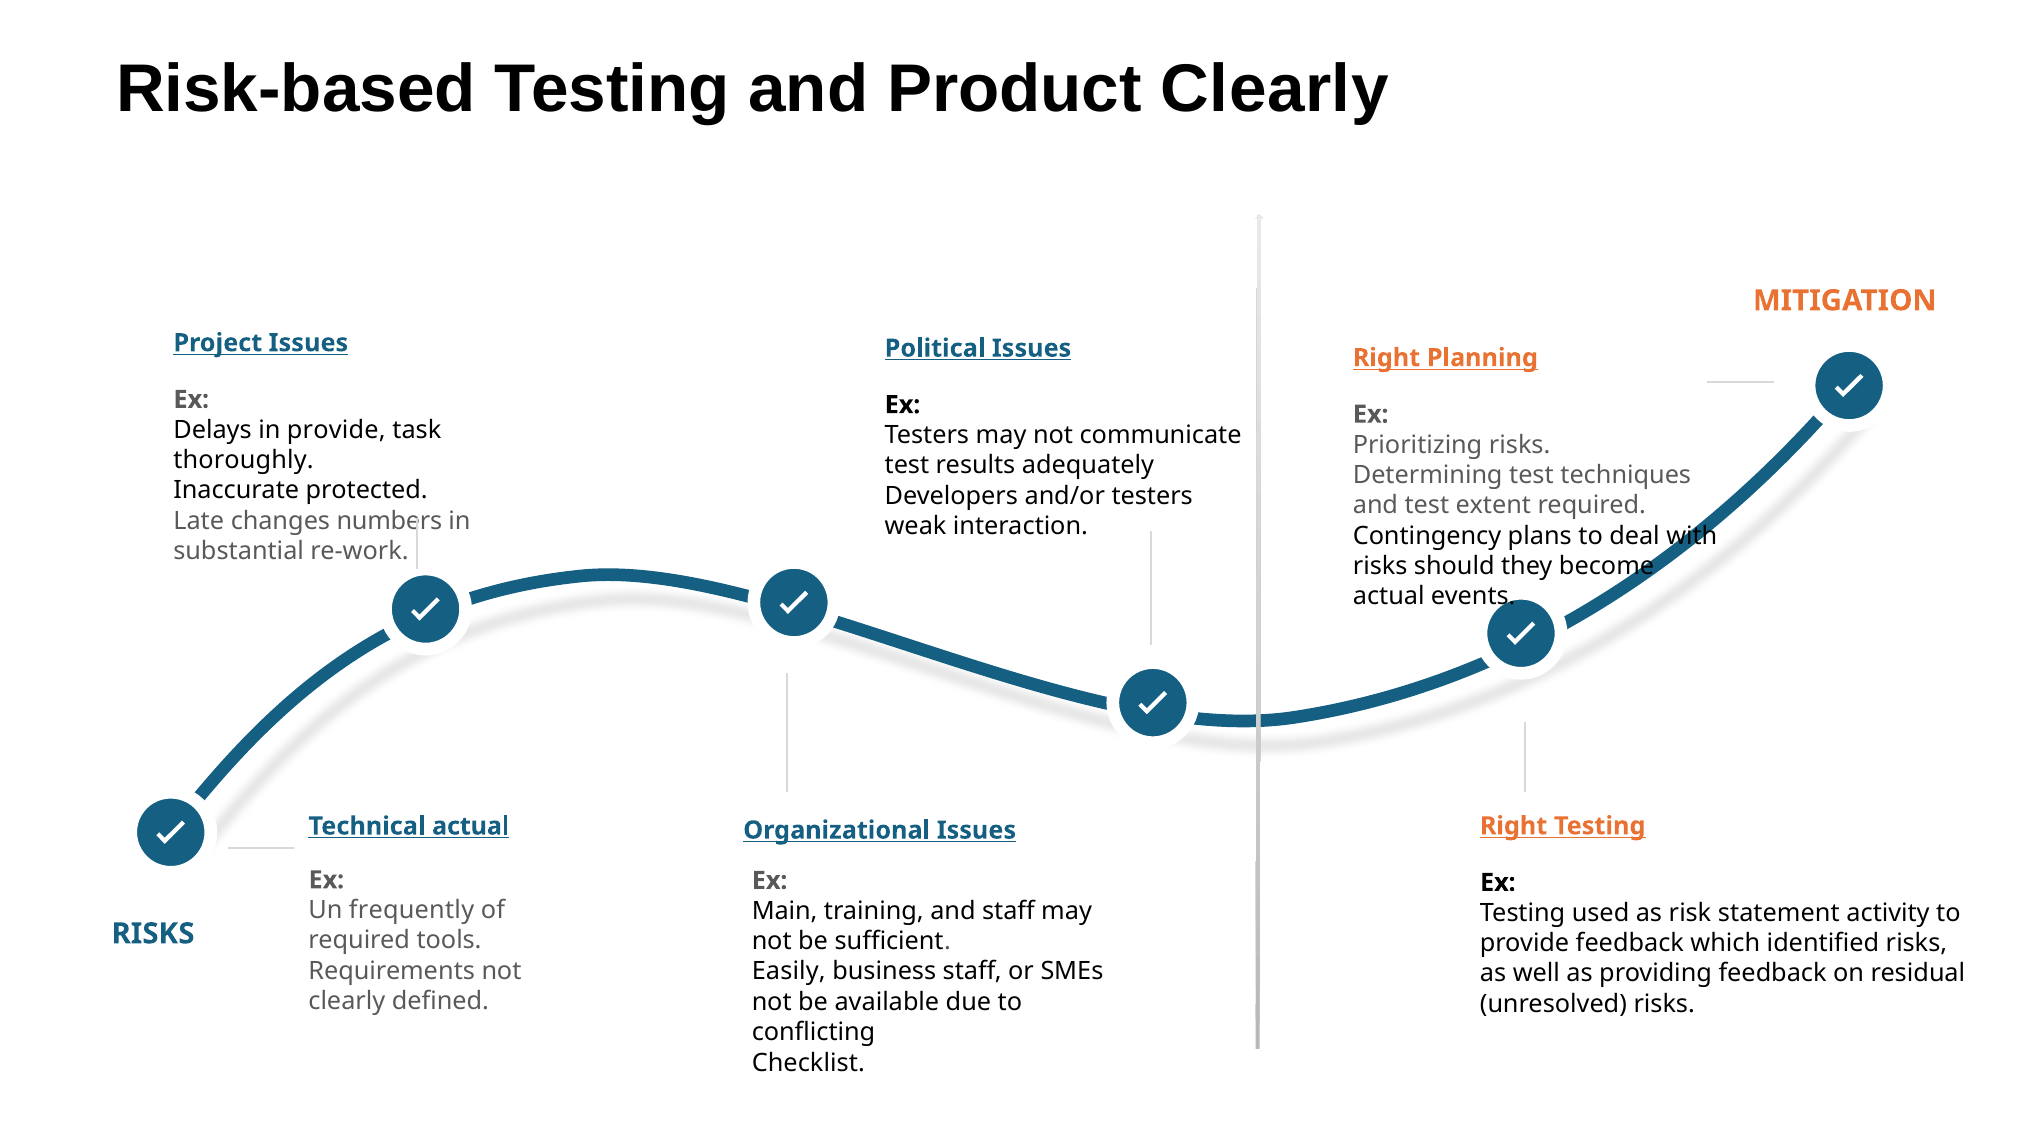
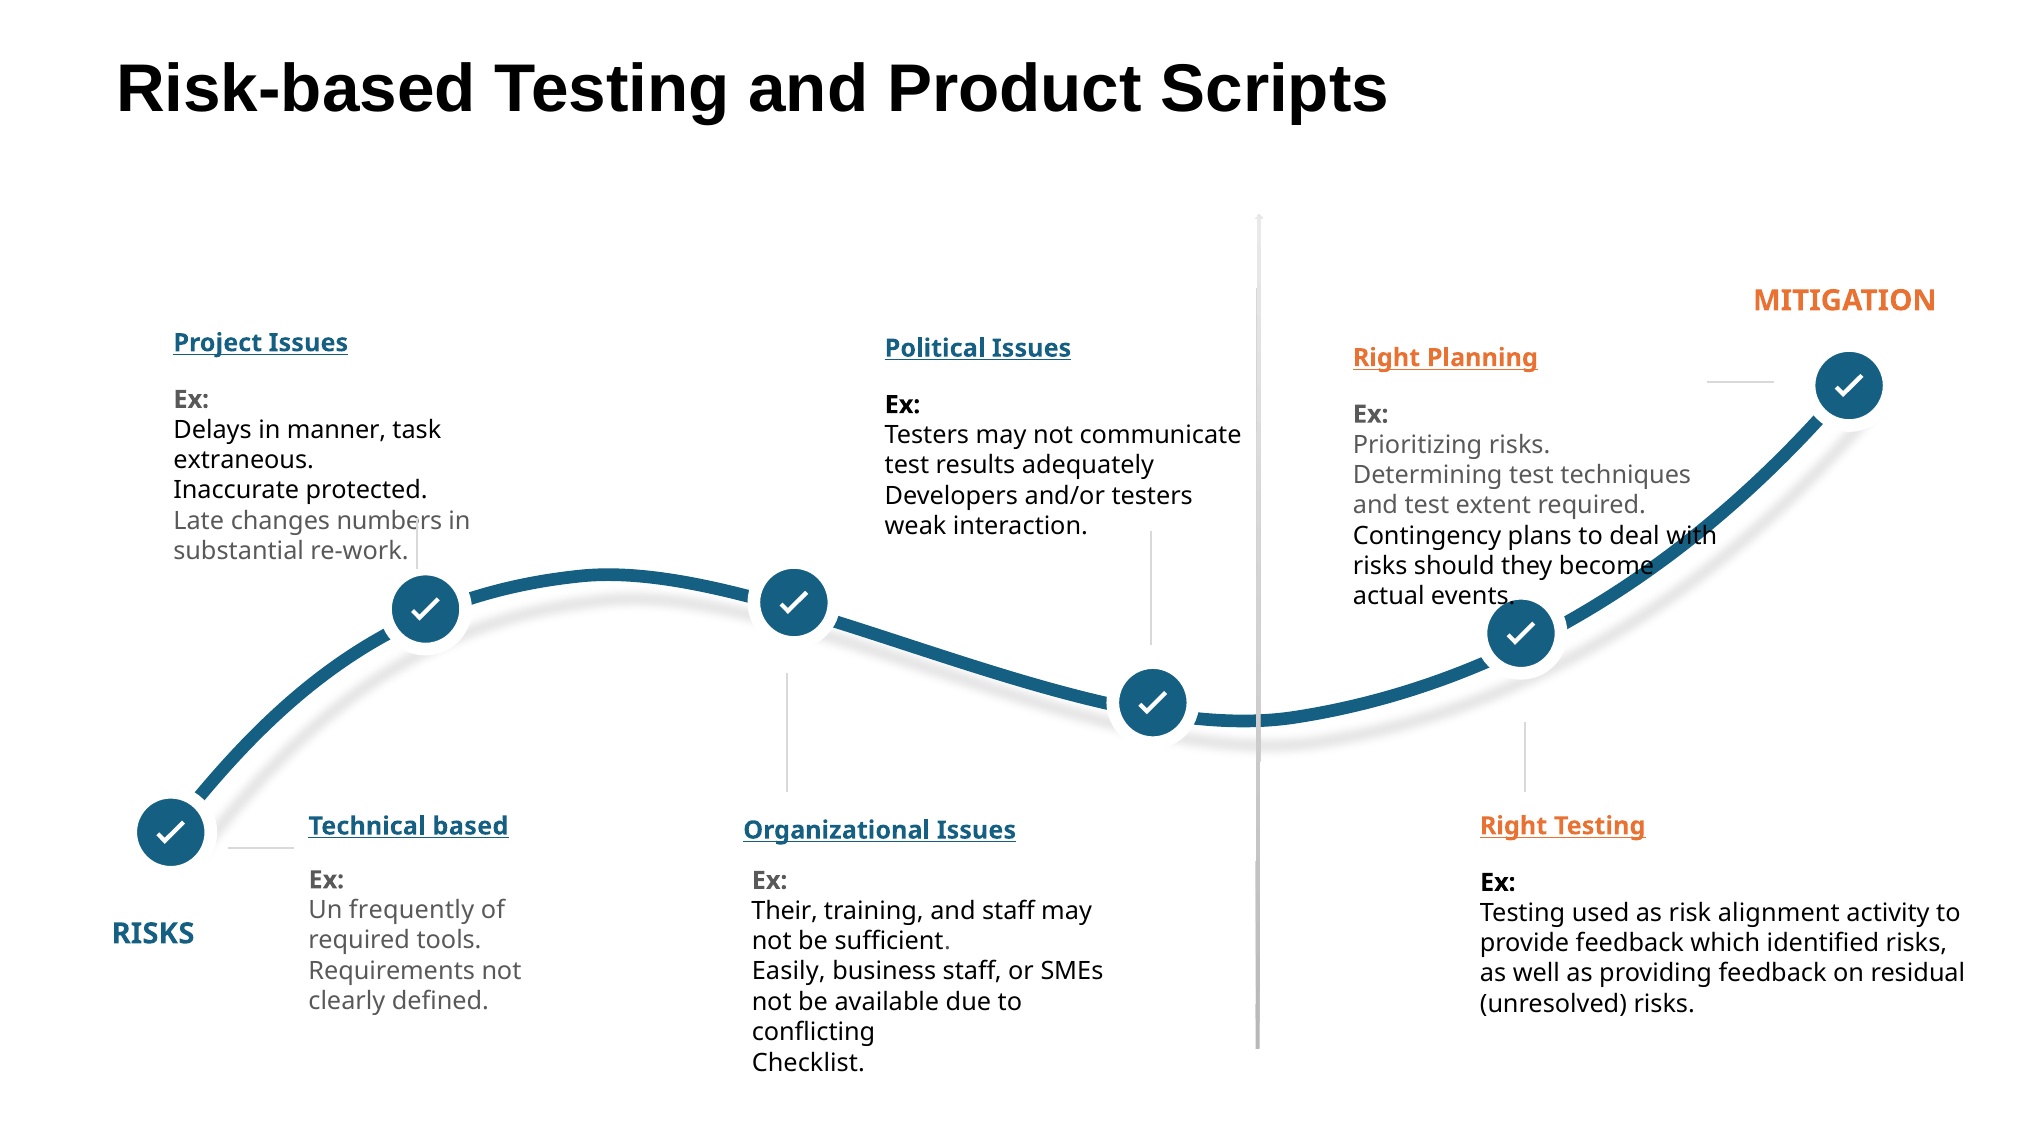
Product Clearly: Clearly -> Scripts (1275, 89)
in provide: provide -> manner (337, 430)
thoroughly: thoroughly -> extraneous (244, 460)
Technical actual: actual -> based (470, 827)
Main: Main -> Their (785, 911)
statement: statement -> alignment (1779, 913)
